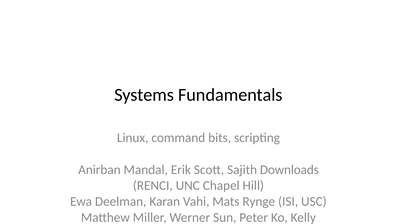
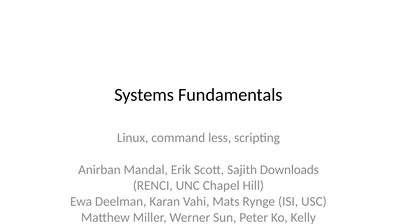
bits: bits -> less (220, 137)
